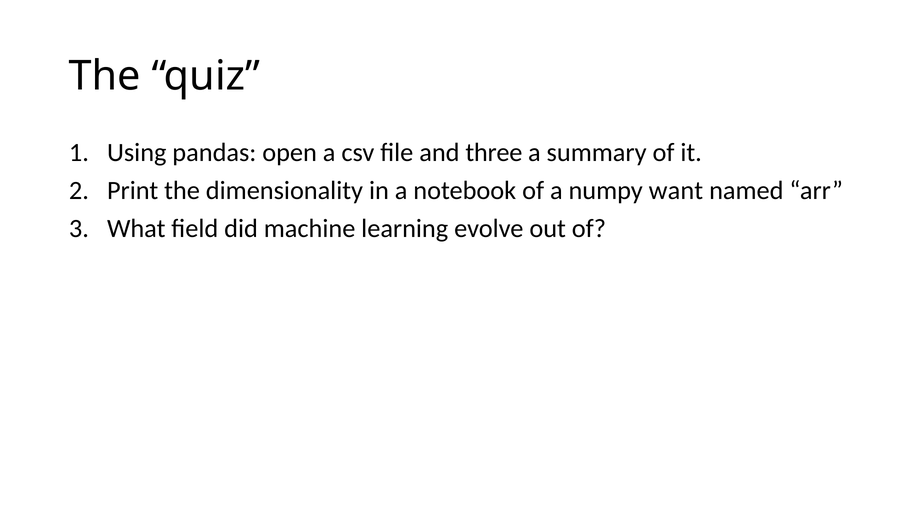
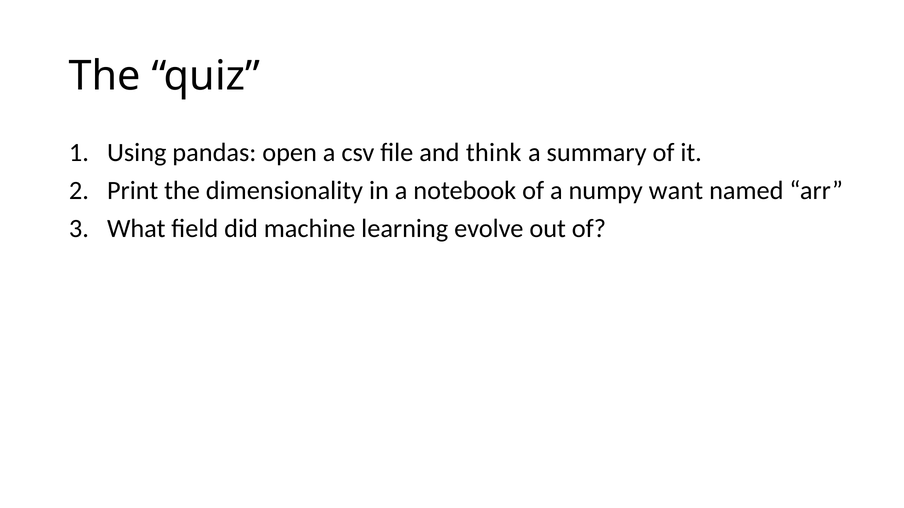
three: three -> think (494, 153)
